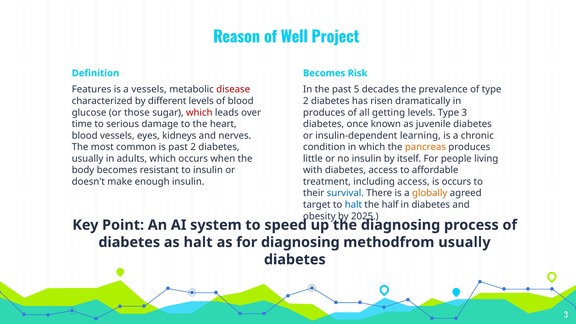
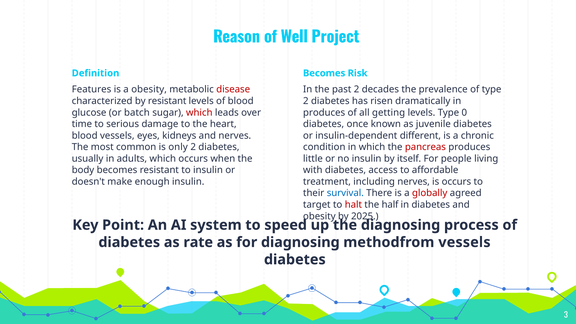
a vessels: vessels -> obesity (149, 89)
past 5: 5 -> 2 (357, 89)
by different: different -> resistant (167, 101)
those: those -> batch (137, 113)
Type 3: 3 -> 0 (464, 113)
learning: learning -> different (420, 136)
is past: past -> only (178, 147)
pancreas colour: orange -> red (425, 147)
including access: access -> nerves (414, 182)
globally colour: orange -> red (430, 193)
halt colour: blue -> red (353, 205)
as halt: halt -> rate (198, 242)
methodfrom usually: usually -> vessels (464, 242)
